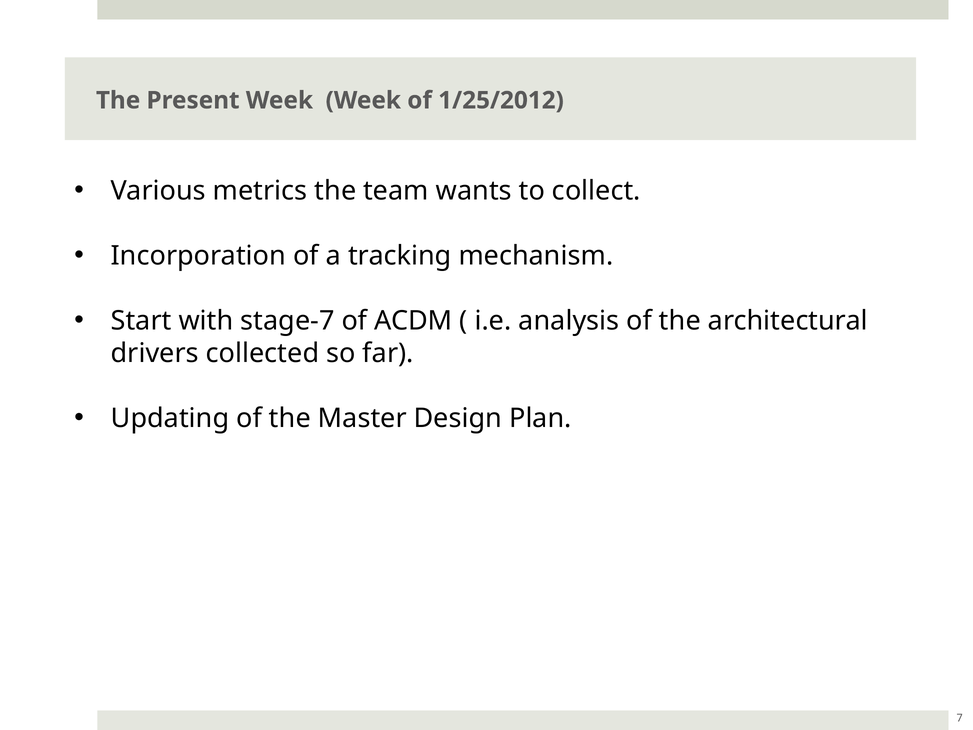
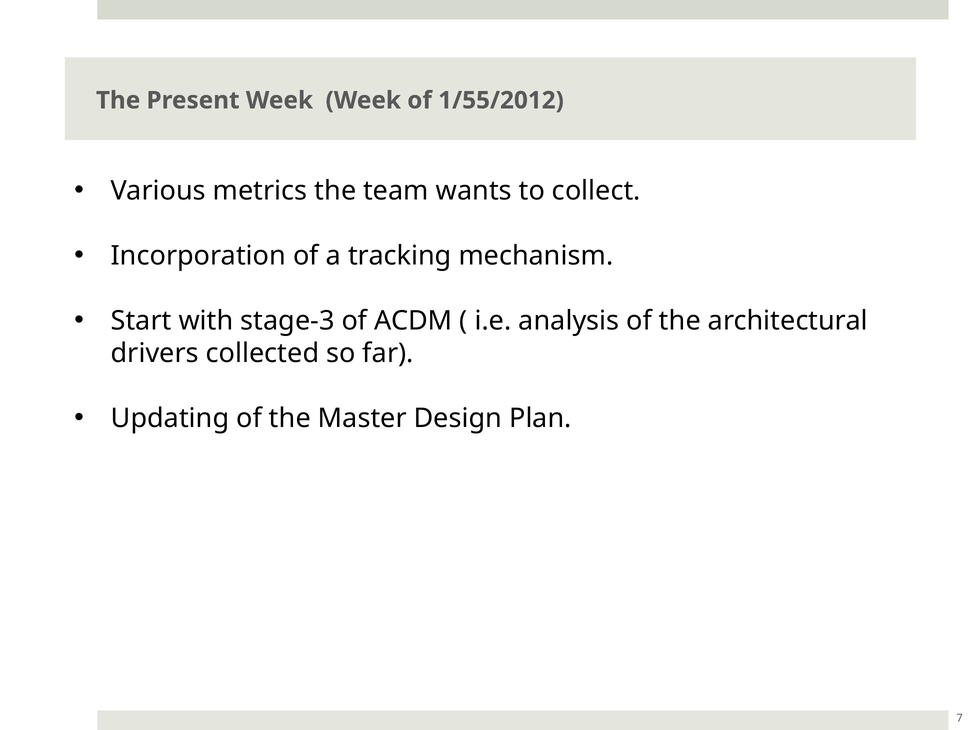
1/25/2012: 1/25/2012 -> 1/55/2012 (501, 100)
stage-7: stage-7 -> stage-3 (287, 321)
